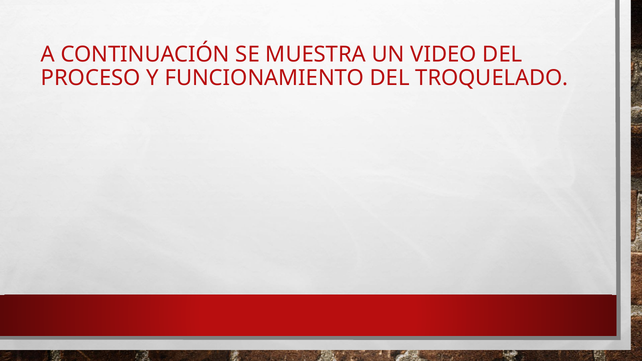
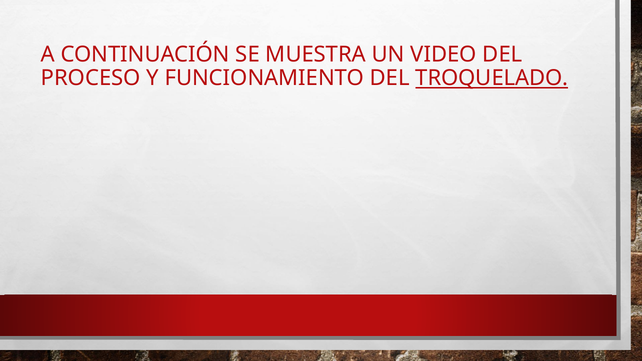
TROQUELADO underline: none -> present (492, 78)
